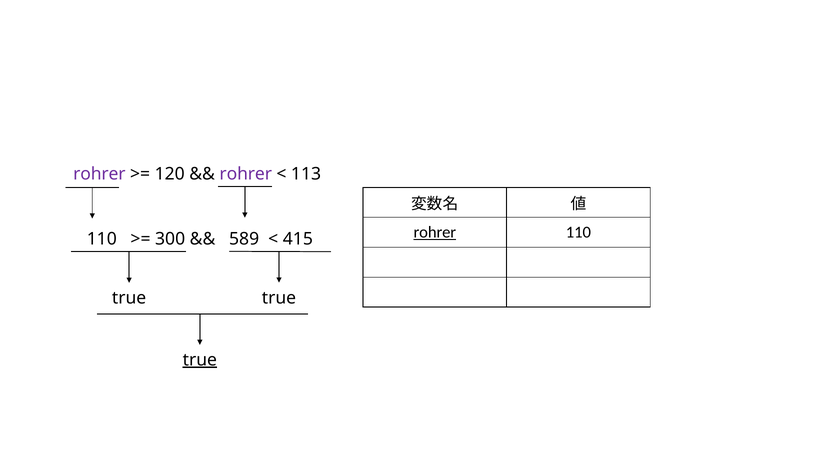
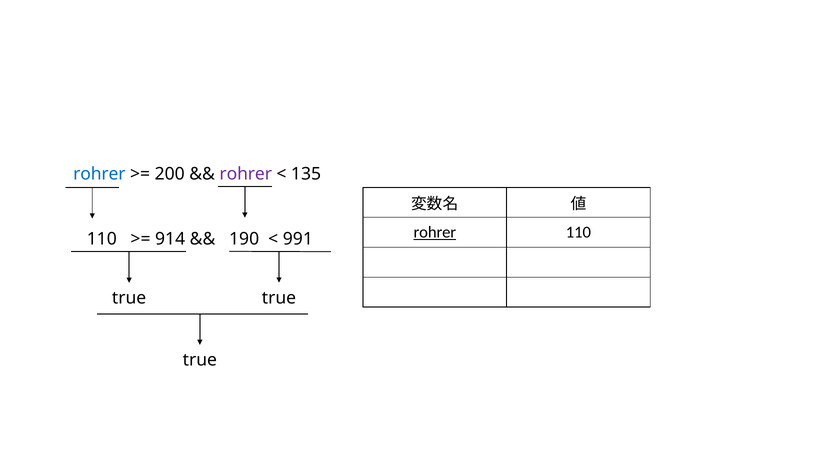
rohrer colour: purple -> blue (99, 174)
120: 120 -> 200 (170, 174)
113: 113 -> 135 (306, 174)
300: 300 -> 914 (170, 239)
589: 589 -> 190 (244, 239)
415: 415 -> 991 (298, 239)
true underline: present -> none (200, 360)
